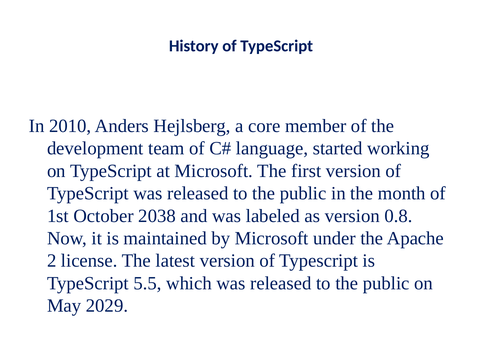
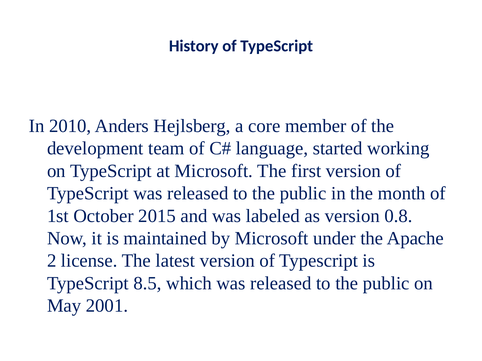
2038: 2038 -> 2015 (157, 216)
5.5: 5.5 -> 8.5 (147, 284)
2029: 2029 -> 2001 (107, 306)
